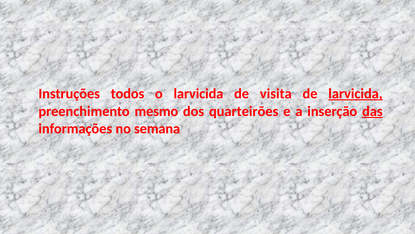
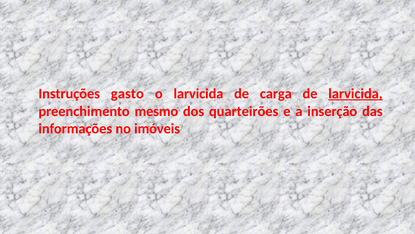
todos: todos -> gasto (127, 93)
visita: visita -> carga (276, 93)
das underline: present -> none (372, 111)
semana: semana -> imóveis (157, 129)
